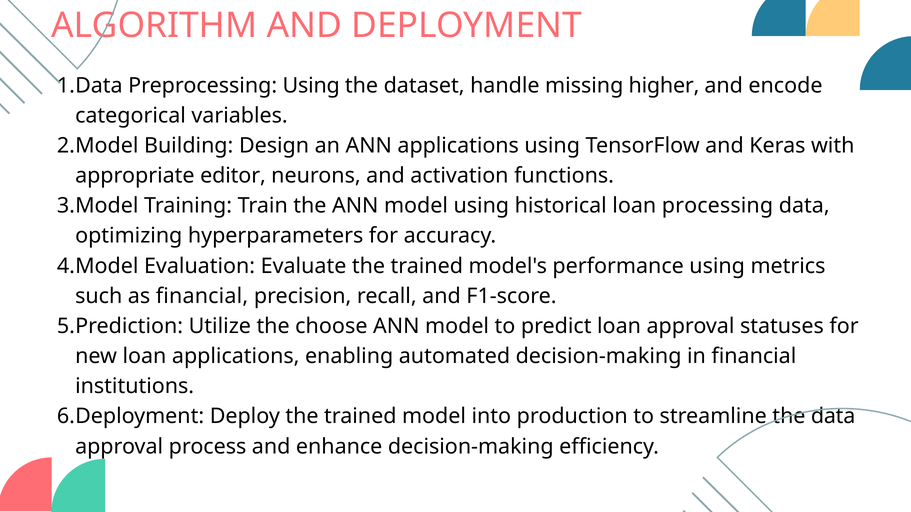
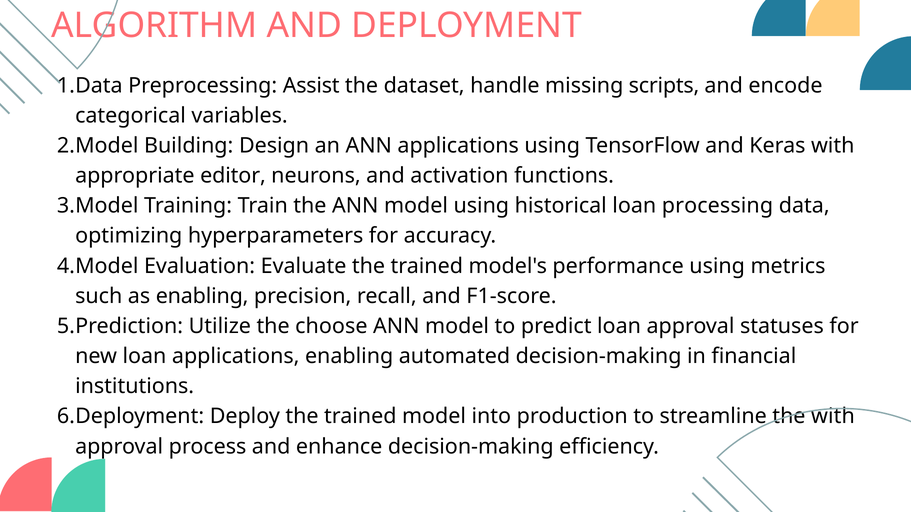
Preprocessing Using: Using -> Assist (311, 85)
higher: higher -> scripts (664, 85)
as financial: financial -> enabling (202, 296)
the data: data -> with (833, 417)
